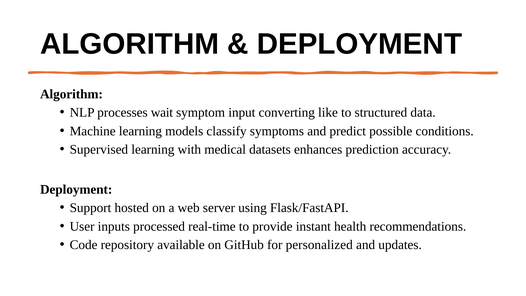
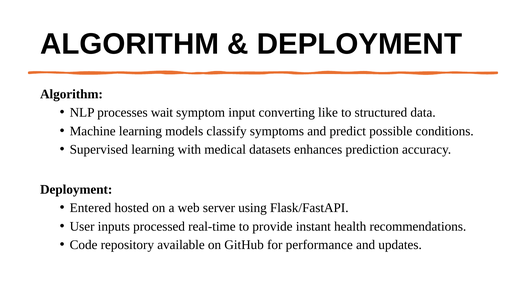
Support: Support -> Entered (90, 208)
personalized: personalized -> performance (319, 245)
